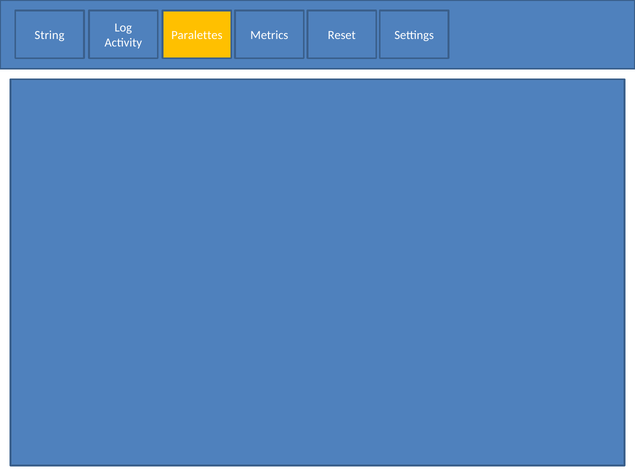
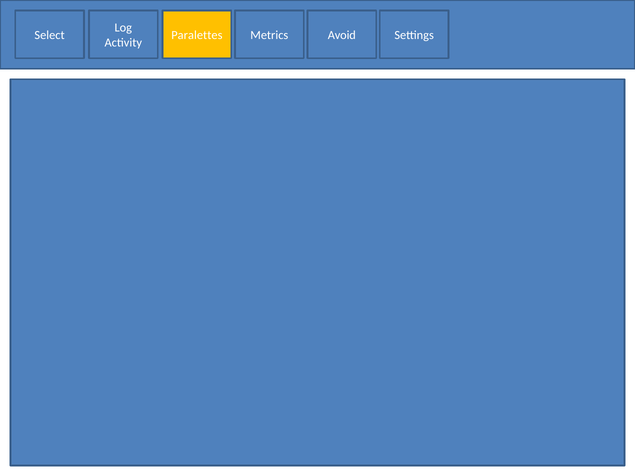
String: String -> Select (50, 35)
Reset: Reset -> Avoid (342, 35)
